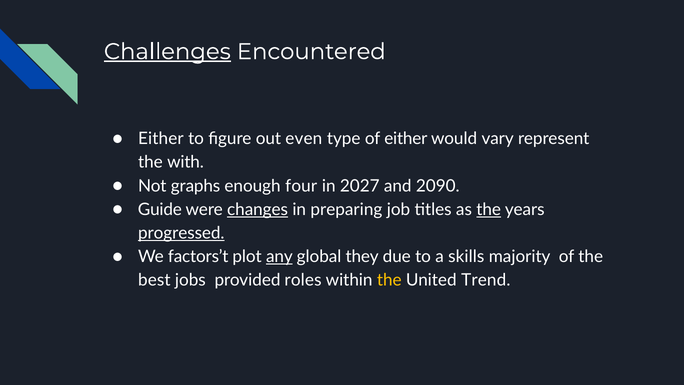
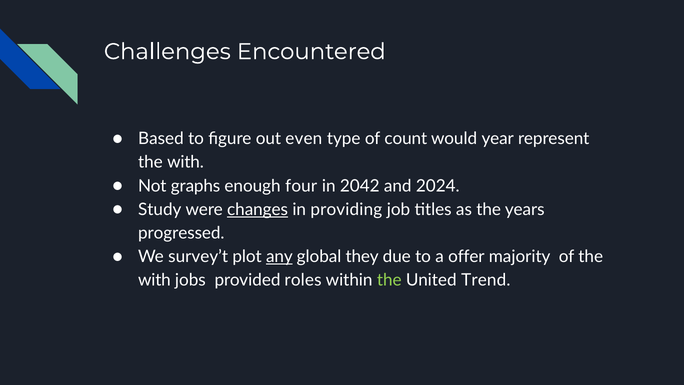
Challenges underline: present -> none (167, 52)
Either: Either -> Based (161, 139)
of either: either -> count (406, 139)
vary: vary -> year (498, 139)
2027: 2027 -> 2042 (360, 186)
2090: 2090 -> 2024 (438, 186)
Guide: Guide -> Study (160, 209)
preparing: preparing -> providing (346, 209)
the underline: present -> none (489, 209)
progressed underline: present -> none (181, 233)
factors’t: factors’t -> survey’t (198, 257)
skills: skills -> offer (466, 257)
best: best -> with (154, 280)
the colour: yellow -> light green (389, 280)
